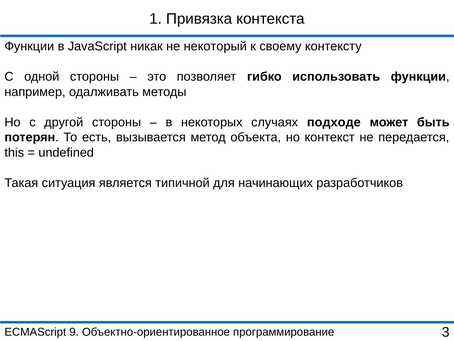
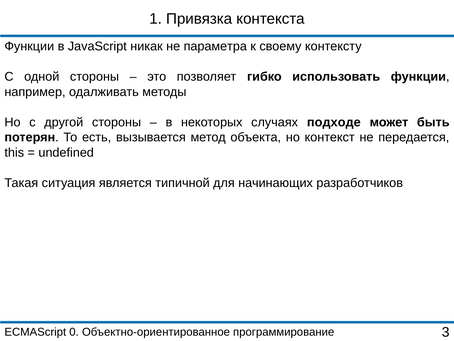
некоторый: некоторый -> параметра (215, 46)
9: 9 -> 0 (74, 332)
